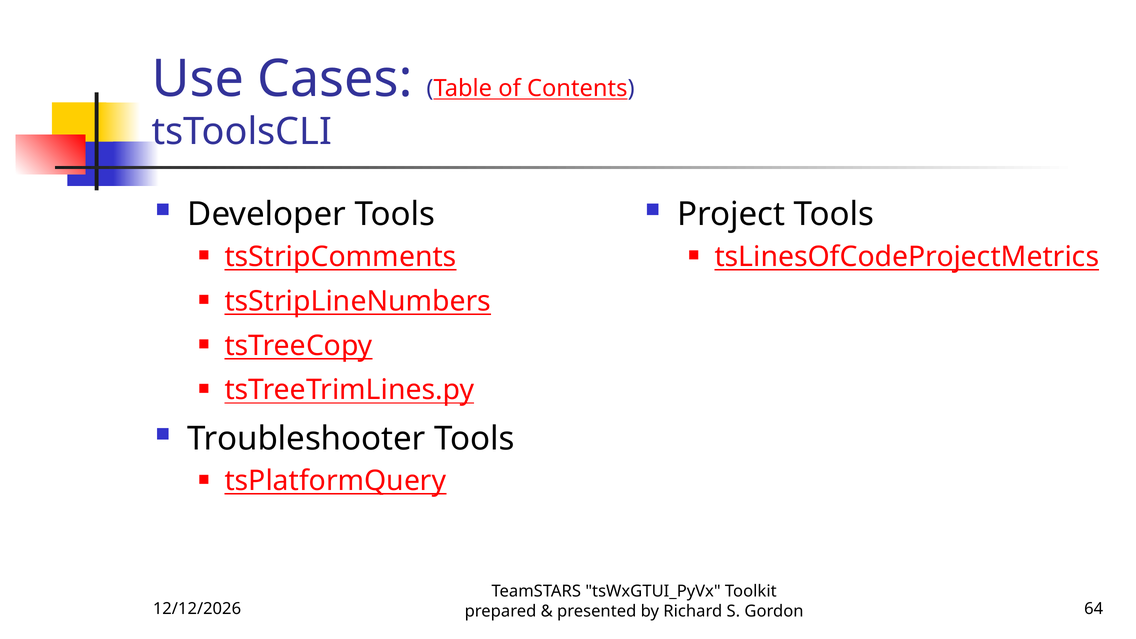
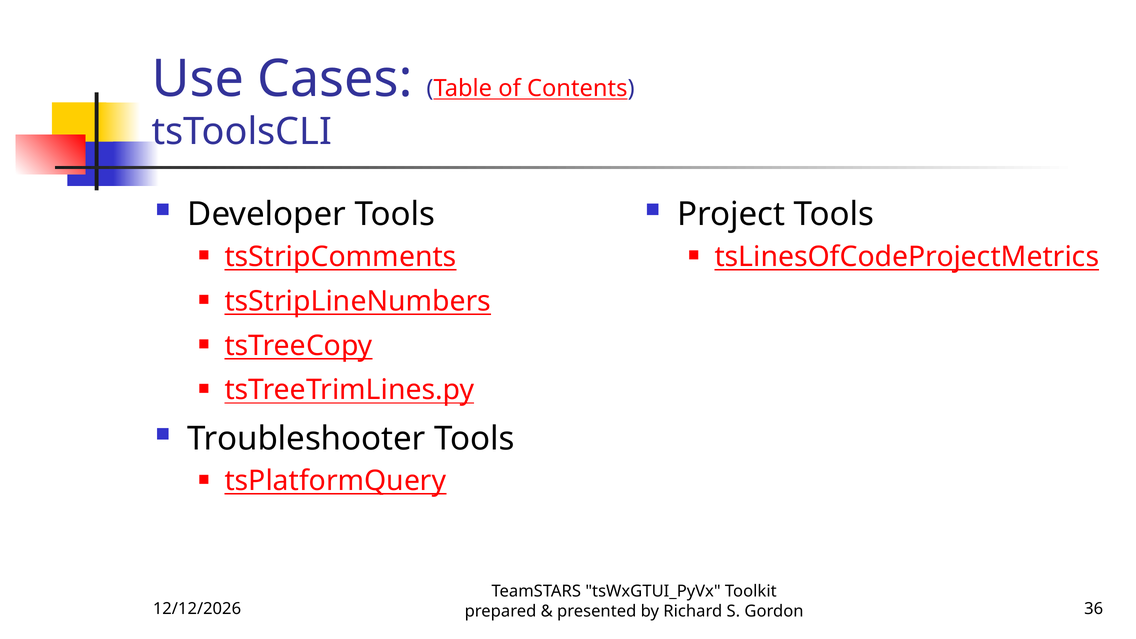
64: 64 -> 36 (1094, 609)
